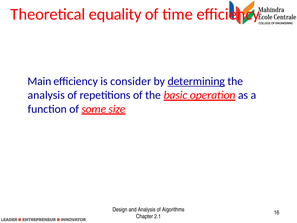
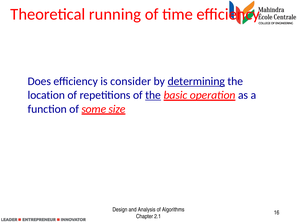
equality: equality -> running (115, 14)
Main: Main -> Does (39, 81)
analysis: analysis -> location (46, 95)
the underline: none -> present (153, 95)
